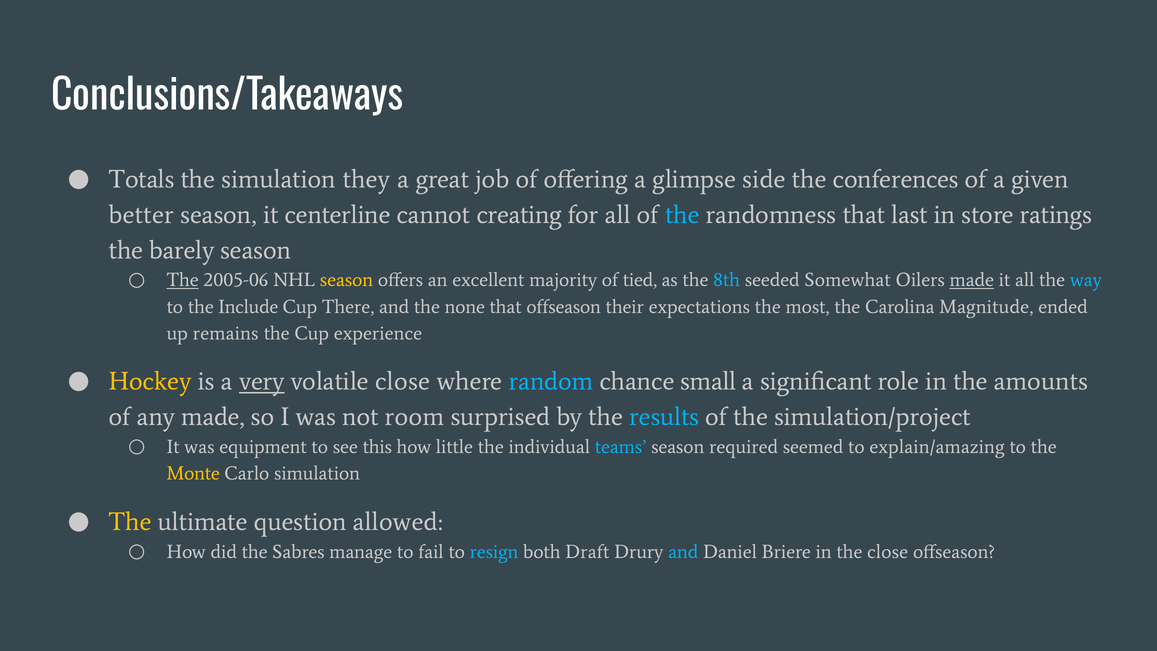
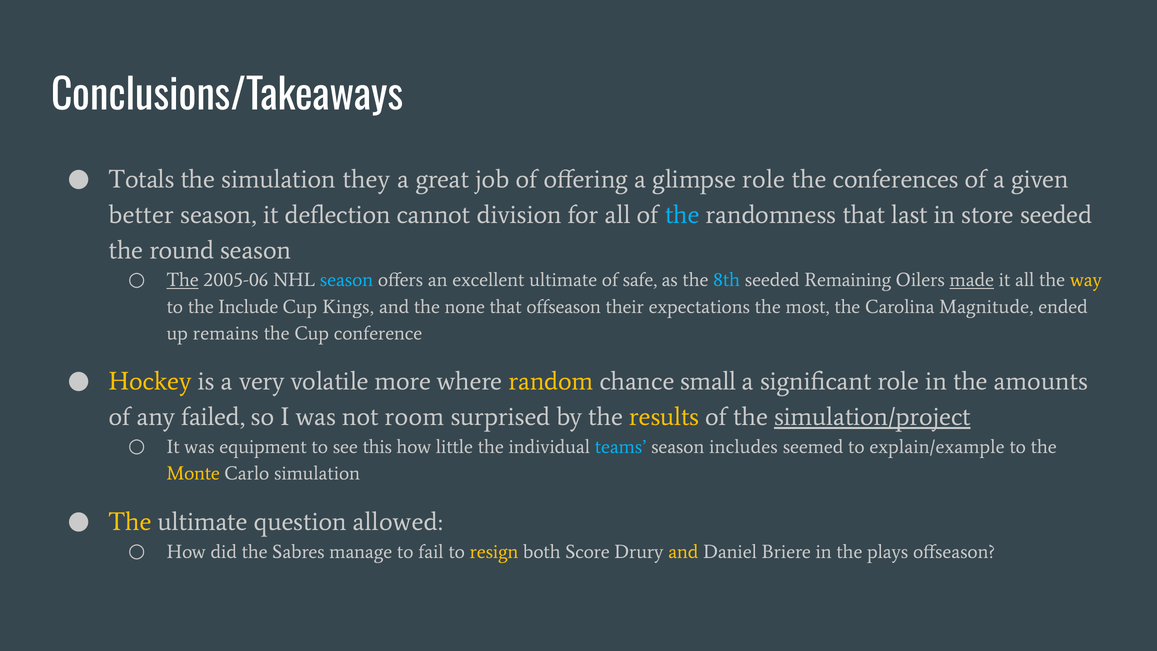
glimpse side: side -> role (764, 179)
centerline: centerline -> deflection (338, 215)
creating: creating -> division (519, 215)
store ratings: ratings -> seeded (1056, 215)
barely: barely -> round (182, 250)
season colour: yellow -> light blue (346, 280)
excellent majority: majority -> ultimate (563, 280)
tied: tied -> safe (640, 280)
Somewhat: Somewhat -> Remaining (848, 280)
way colour: light blue -> yellow (1086, 280)
There: There -> Kings (348, 307)
experience: experience -> conference (378, 333)
very underline: present -> none (262, 381)
volatile close: close -> more (403, 381)
random colour: light blue -> yellow (551, 381)
any made: made -> failed (213, 417)
results colour: light blue -> yellow (664, 417)
simulation/project underline: none -> present (872, 417)
required: required -> includes (743, 447)
explain/amazing: explain/amazing -> explain/example (937, 447)
resign colour: light blue -> yellow (494, 552)
Draft: Draft -> Score (588, 552)
and colour: light blue -> yellow (683, 552)
the close: close -> plays (888, 552)
